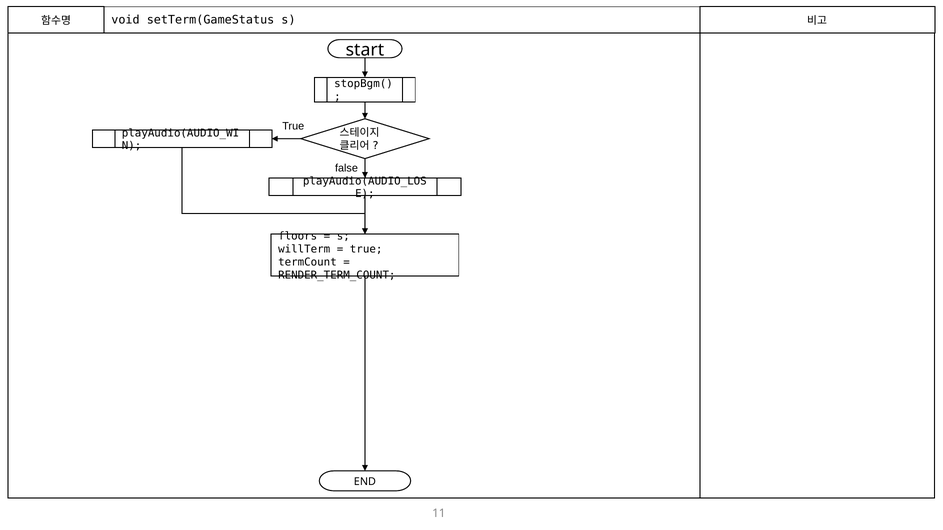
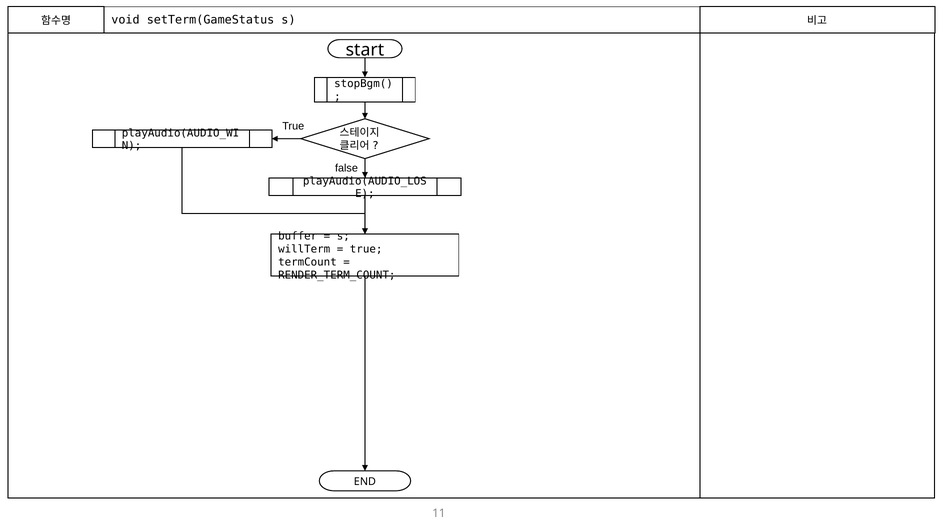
floors: floors -> buffer (298, 237)
